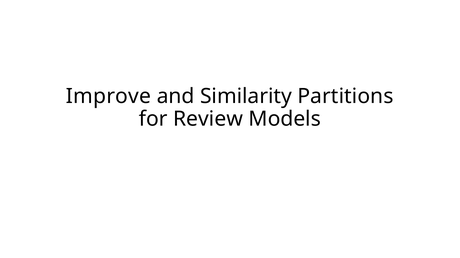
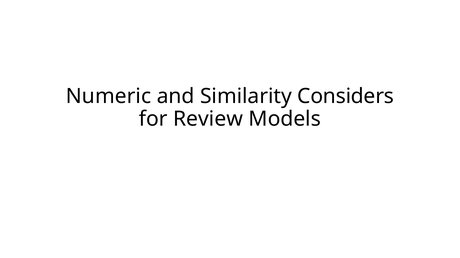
Improve: Improve -> Numeric (109, 96)
Partitions: Partitions -> Considers (346, 96)
